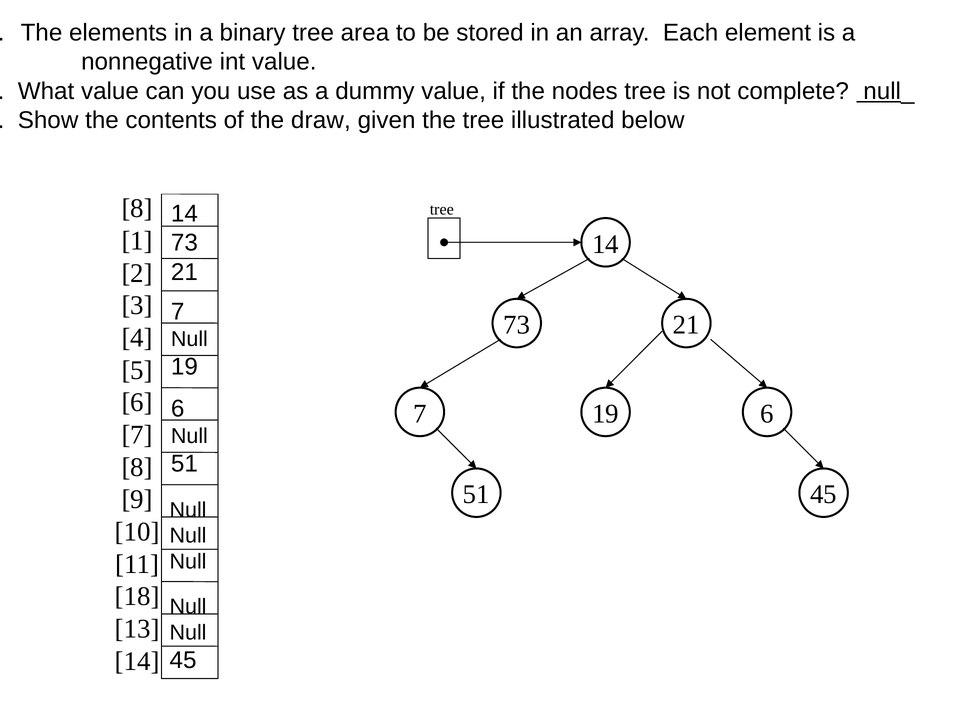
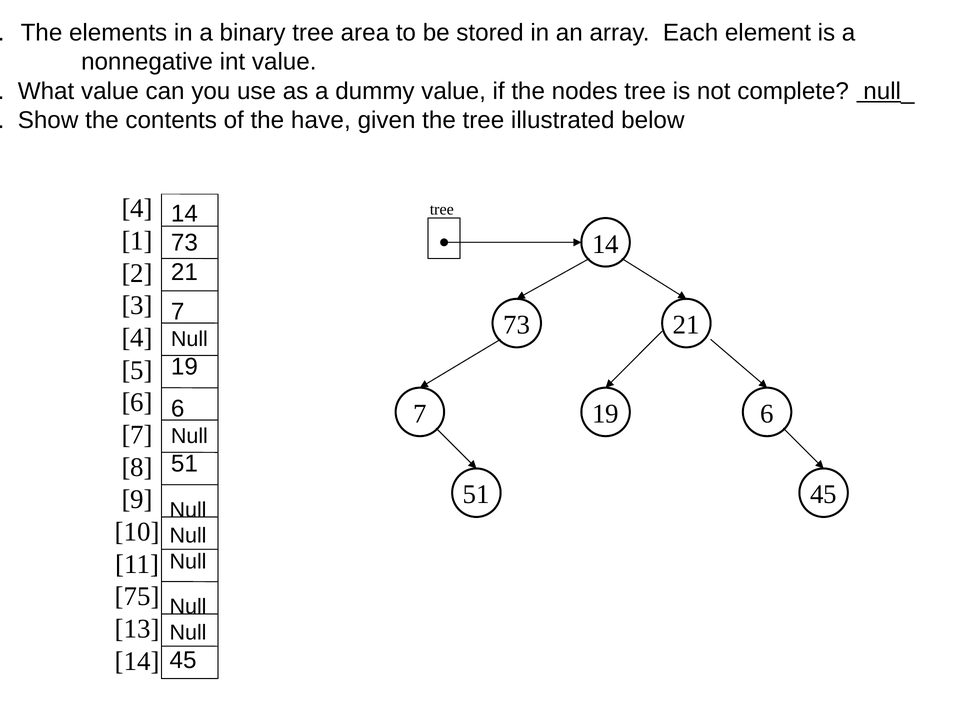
draw: draw -> have (321, 120)
8: 8 -> 4 (137, 209)
18: 18 -> 75 (137, 596)
